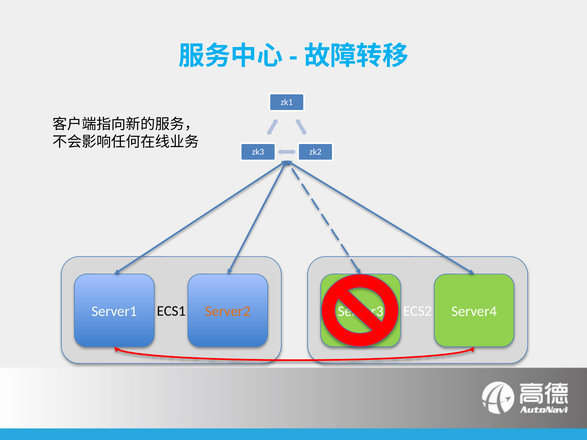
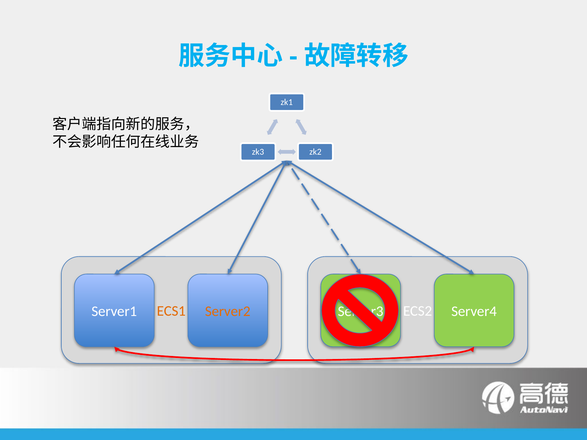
ECS1 colour: black -> orange (171, 311)
